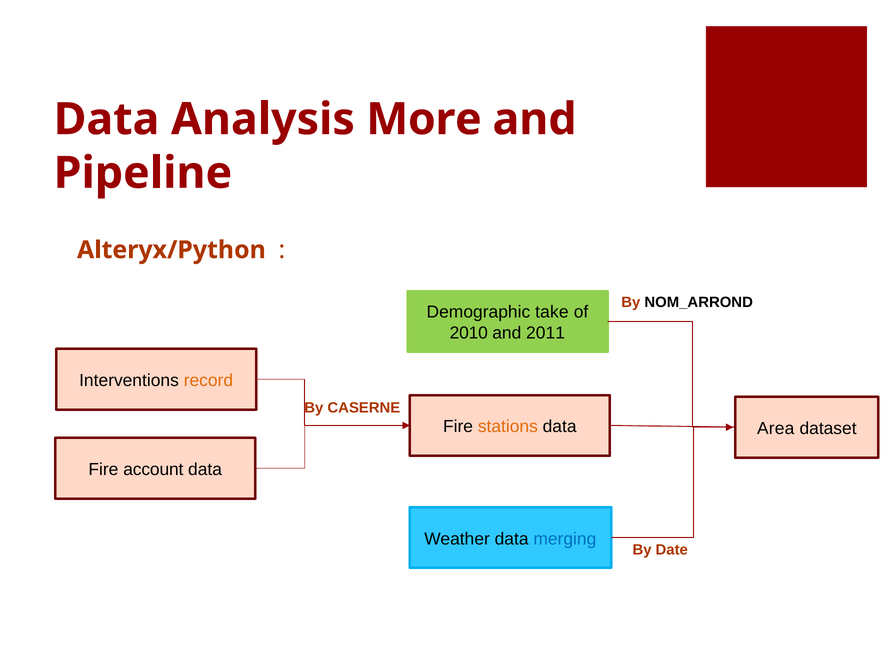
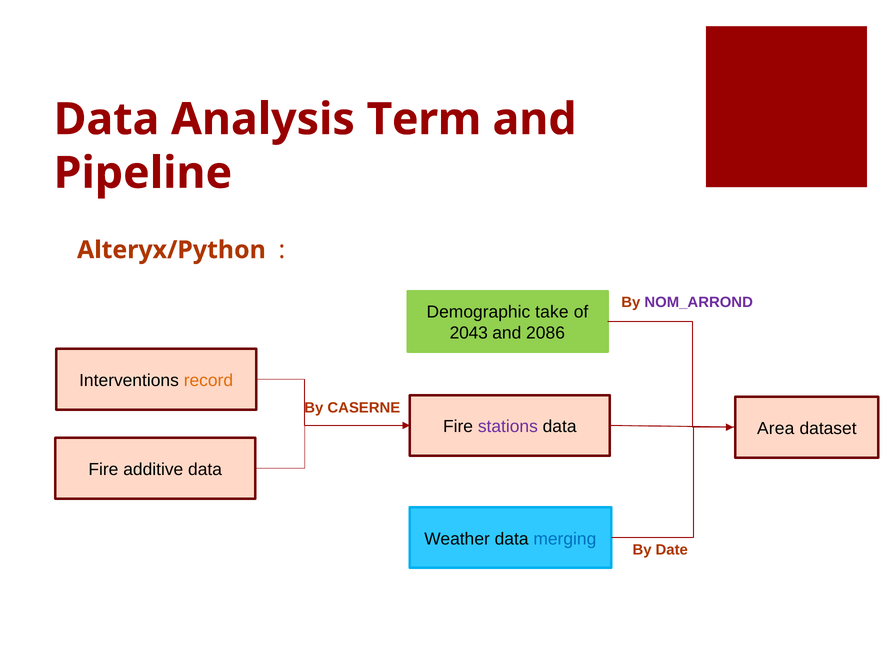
More: More -> Term (424, 119)
NOM_ARROND colour: black -> purple (699, 303)
2010: 2010 -> 2043 (469, 333)
2011: 2011 -> 2086 (546, 333)
stations colour: orange -> purple (508, 427)
account: account -> additive (153, 470)
